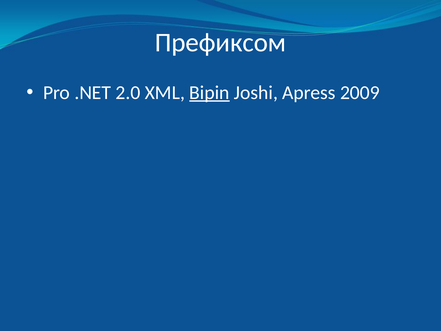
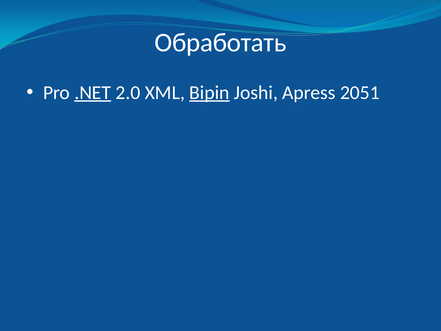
Префиксом: Префиксом -> Обработать (221, 43)
.NET underline: none -> present (93, 93)
2009: 2009 -> 2051 (360, 93)
